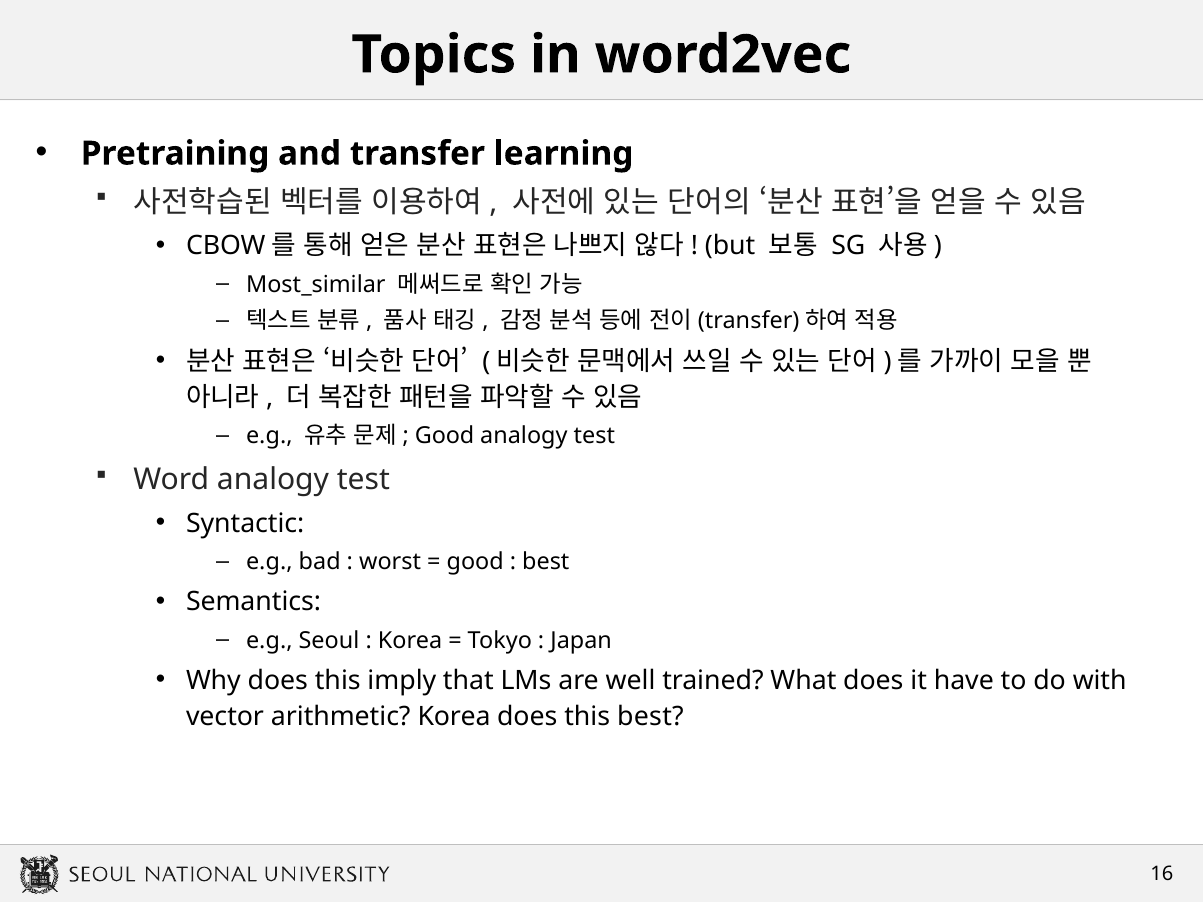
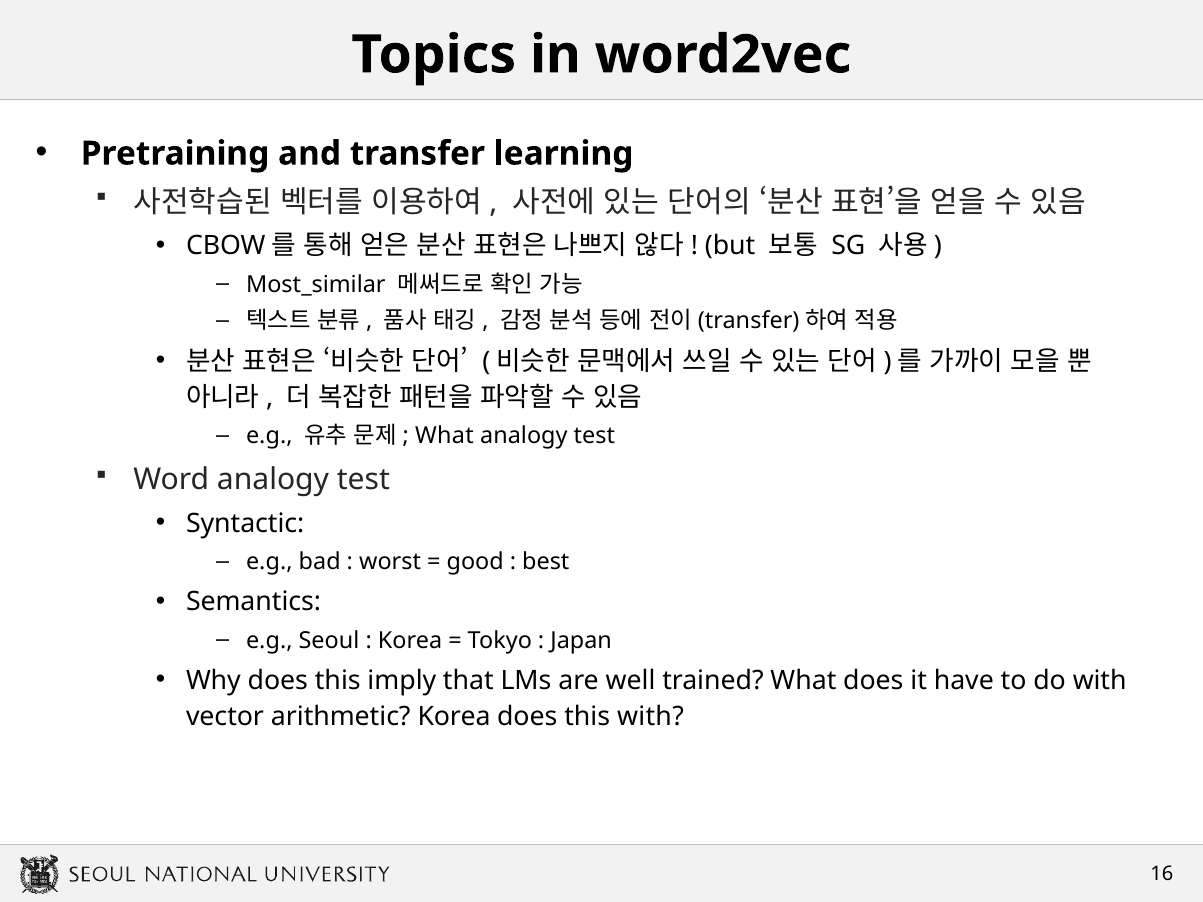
Good: Good -> What (444, 436)
this best: best -> with (651, 717)
